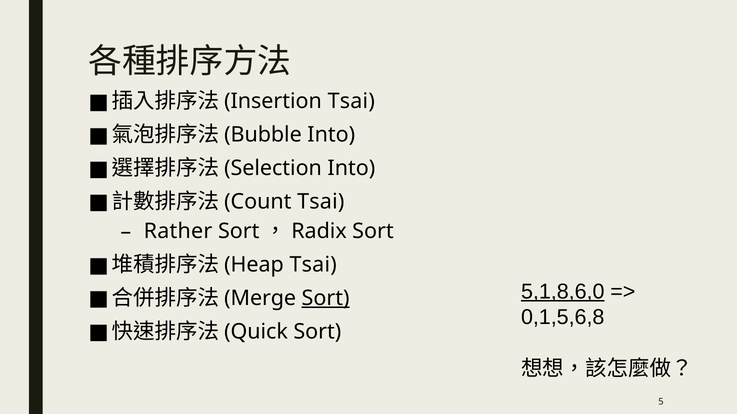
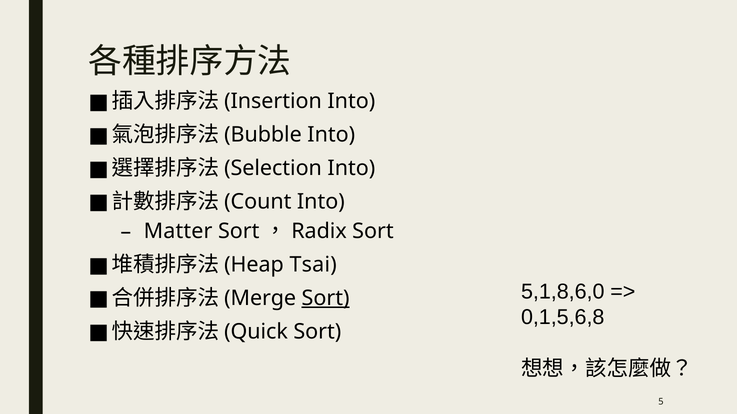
Tsai: Tsai -> Into (351, 101)
Tsai: Tsai -> Into (321, 202)
Rather: Rather -> Matter (178, 232)
5,1,8,6,0 underline: present -> none (563, 292)
